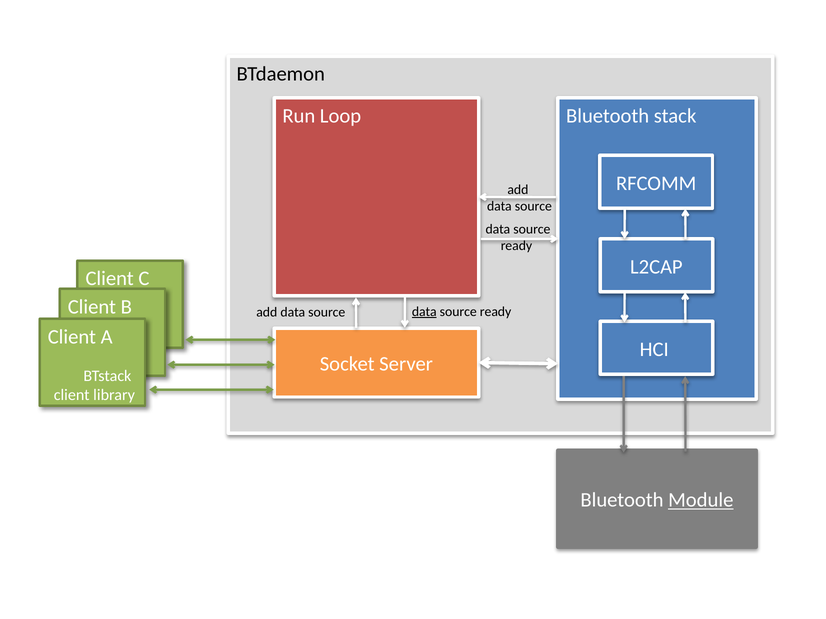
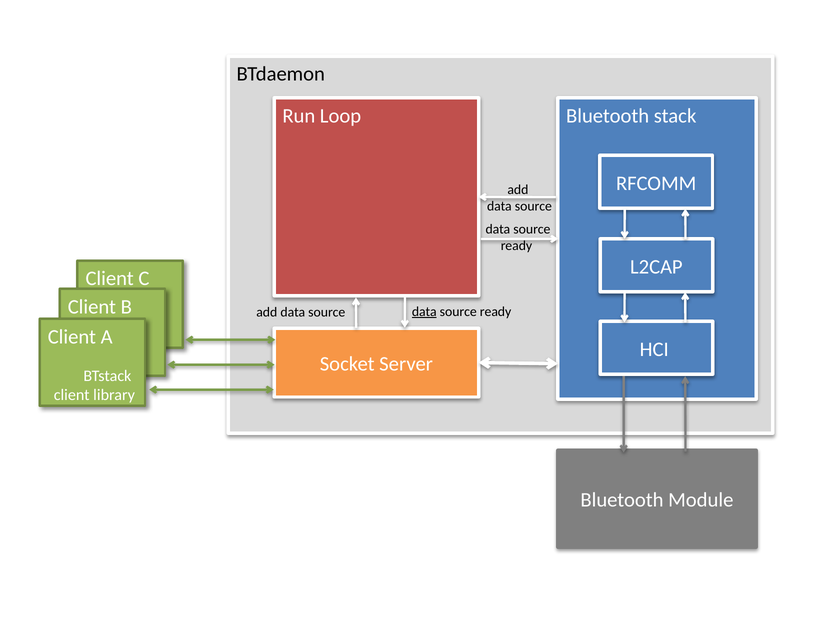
Module underline: present -> none (701, 500)
